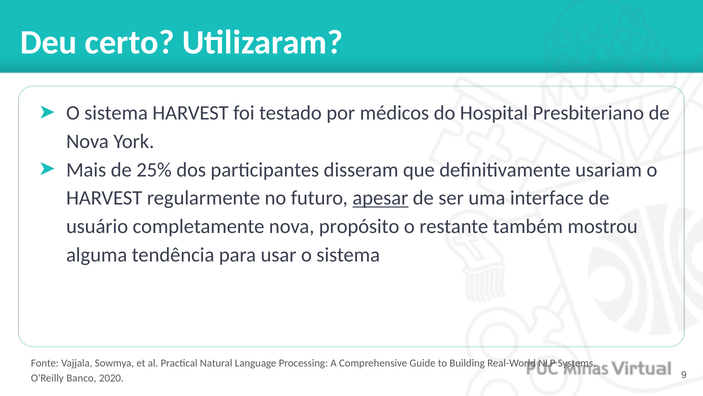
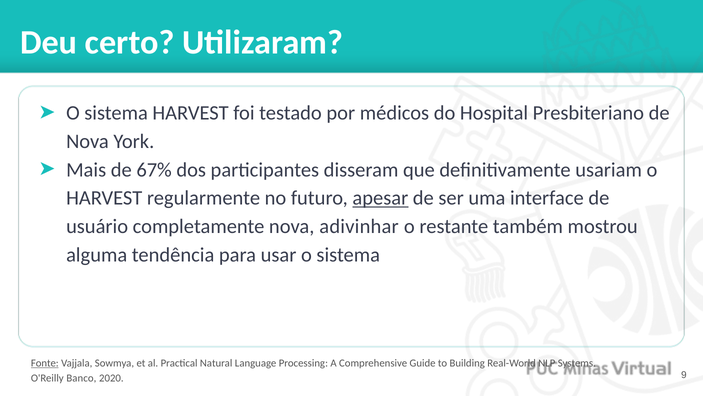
25%: 25% -> 67% (154, 170)
propósito: propósito -> adivinhar (359, 226)
Fonte underline: none -> present (45, 363)
